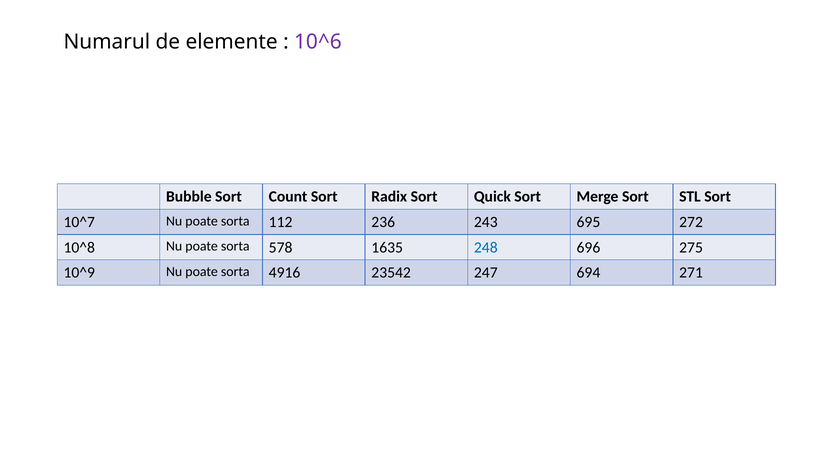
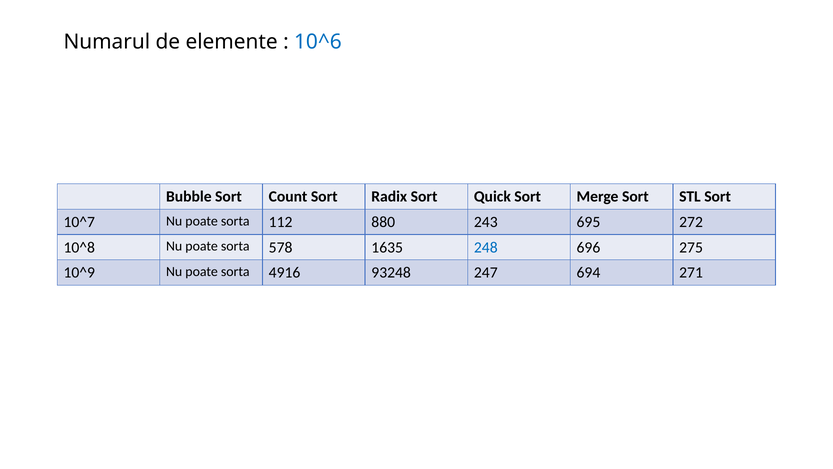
10^6 colour: purple -> blue (318, 42)
236: 236 -> 880 (383, 222)
23542: 23542 -> 93248 (391, 272)
